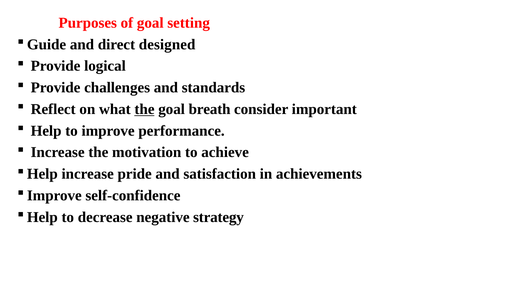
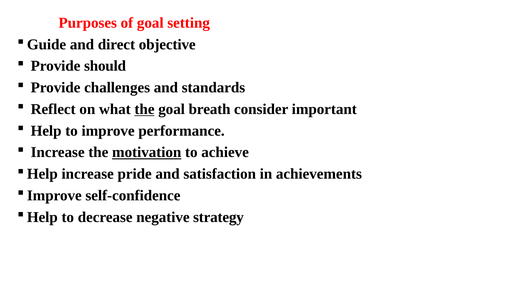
designed: designed -> objective (167, 44)
logical: logical -> should (105, 66)
motivation underline: none -> present (147, 152)
